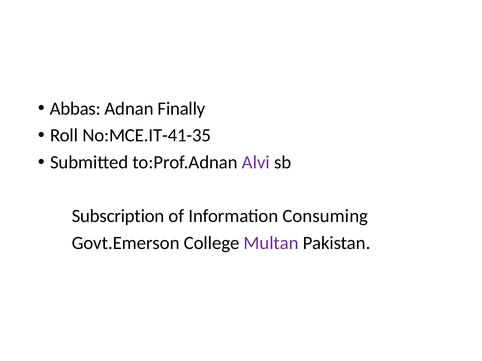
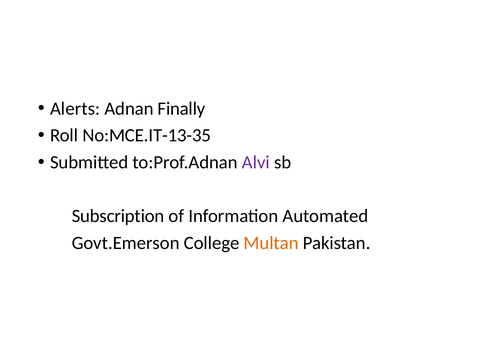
Abbas: Abbas -> Alerts (75, 109)
No:MCE.IT-41-35: No:MCE.IT-41-35 -> No:MCE.IT-13-35 (147, 136)
Consuming: Consuming -> Automated (325, 216)
Multan colour: purple -> orange (271, 243)
